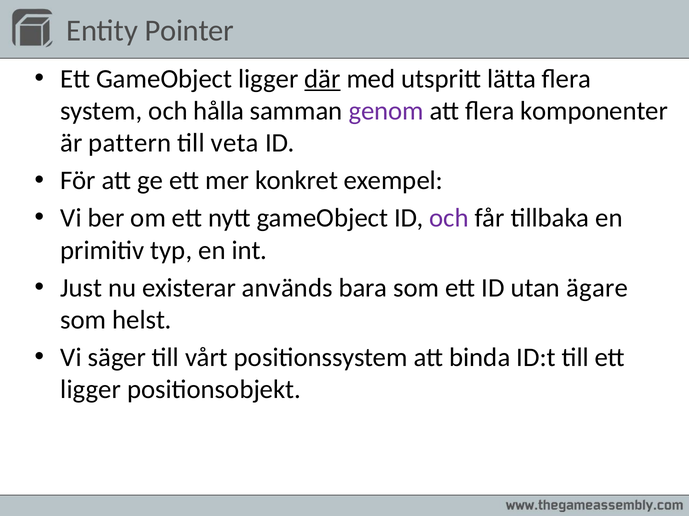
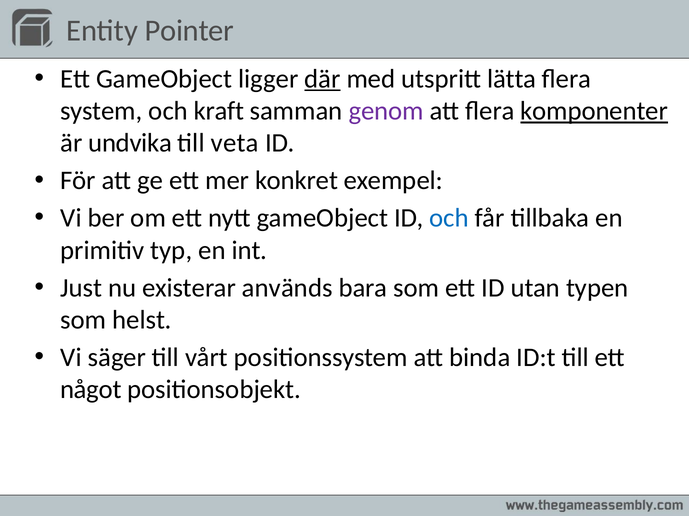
hålla: hålla -> kraft (219, 111)
komponenter underline: none -> present (594, 111)
pattern: pattern -> undvika (130, 143)
och colour: purple -> blue (449, 218)
ägare: ägare -> typen (597, 288)
ligger: ligger -> något (91, 390)
